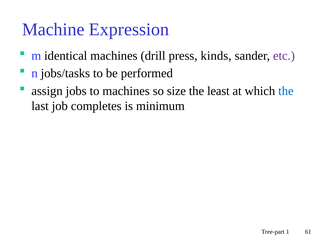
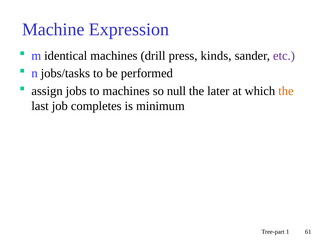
size: size -> null (176, 91)
least: least -> later (218, 91)
the colour: blue -> orange (286, 91)
